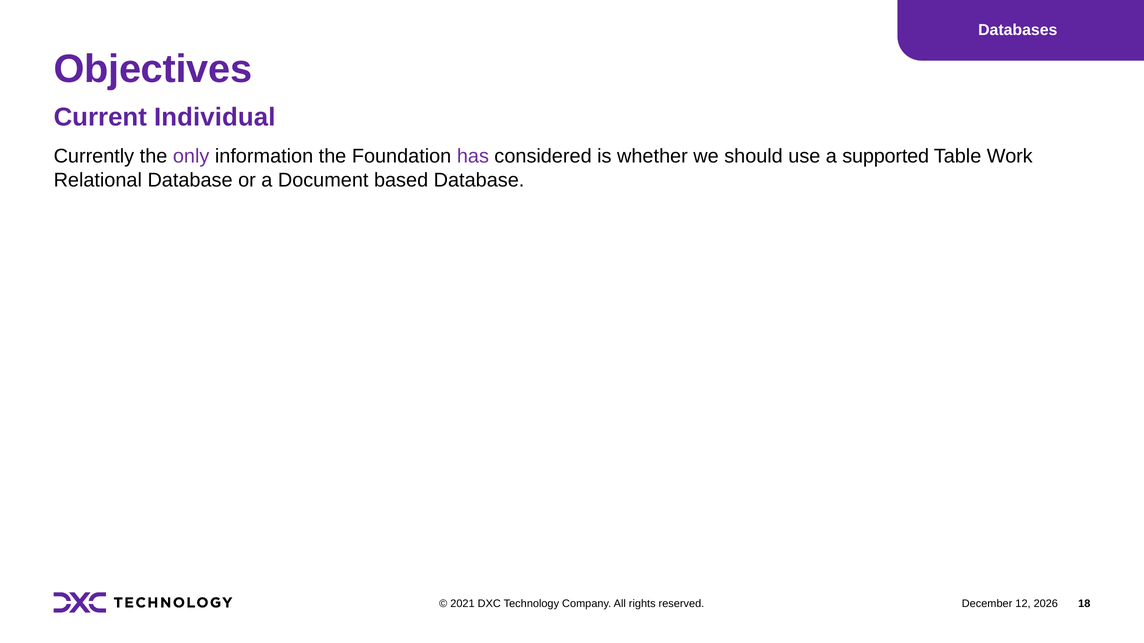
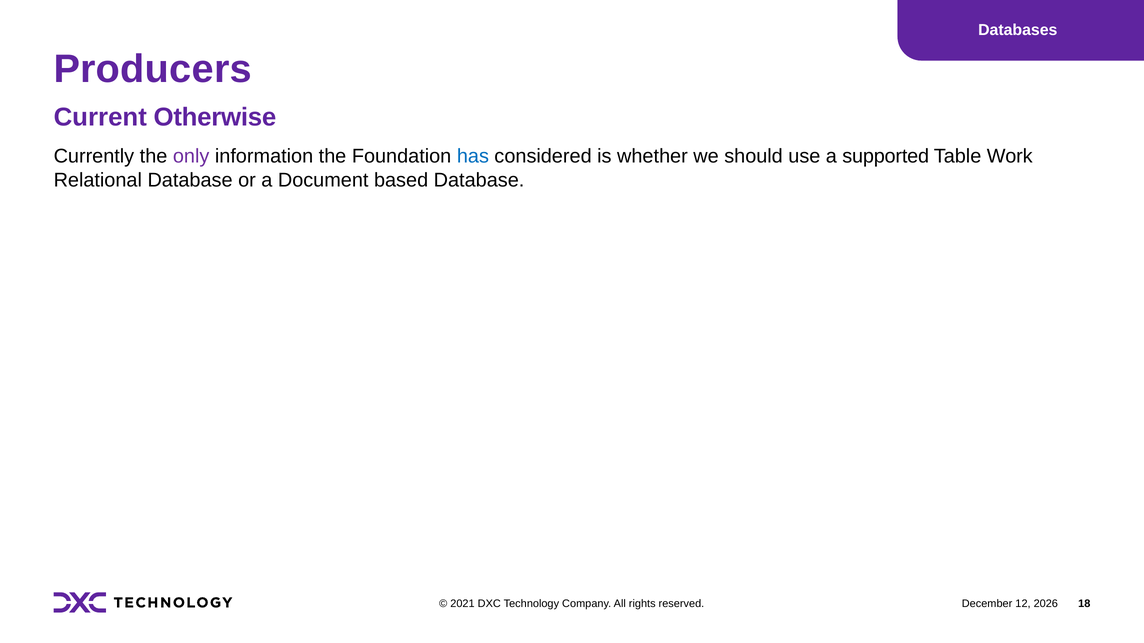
Objectives: Objectives -> Producers (153, 69)
Individual: Individual -> Otherwise (215, 117)
has colour: purple -> blue (473, 156)
